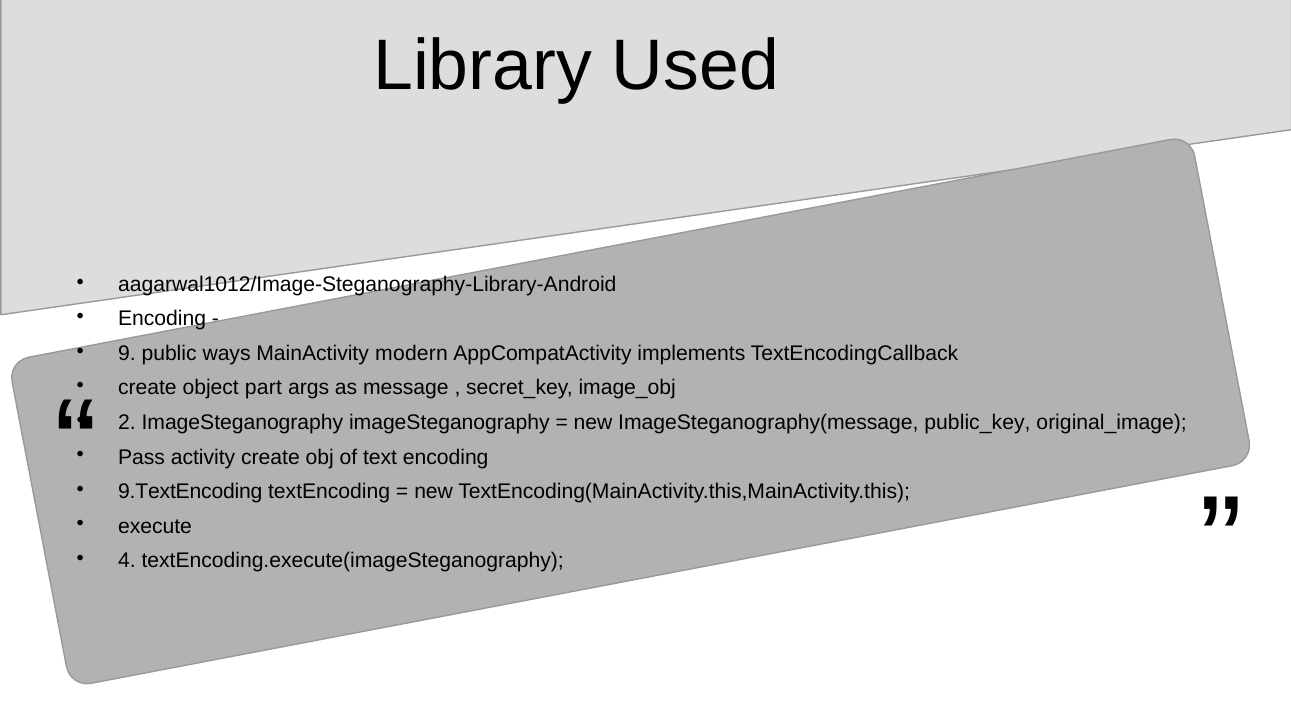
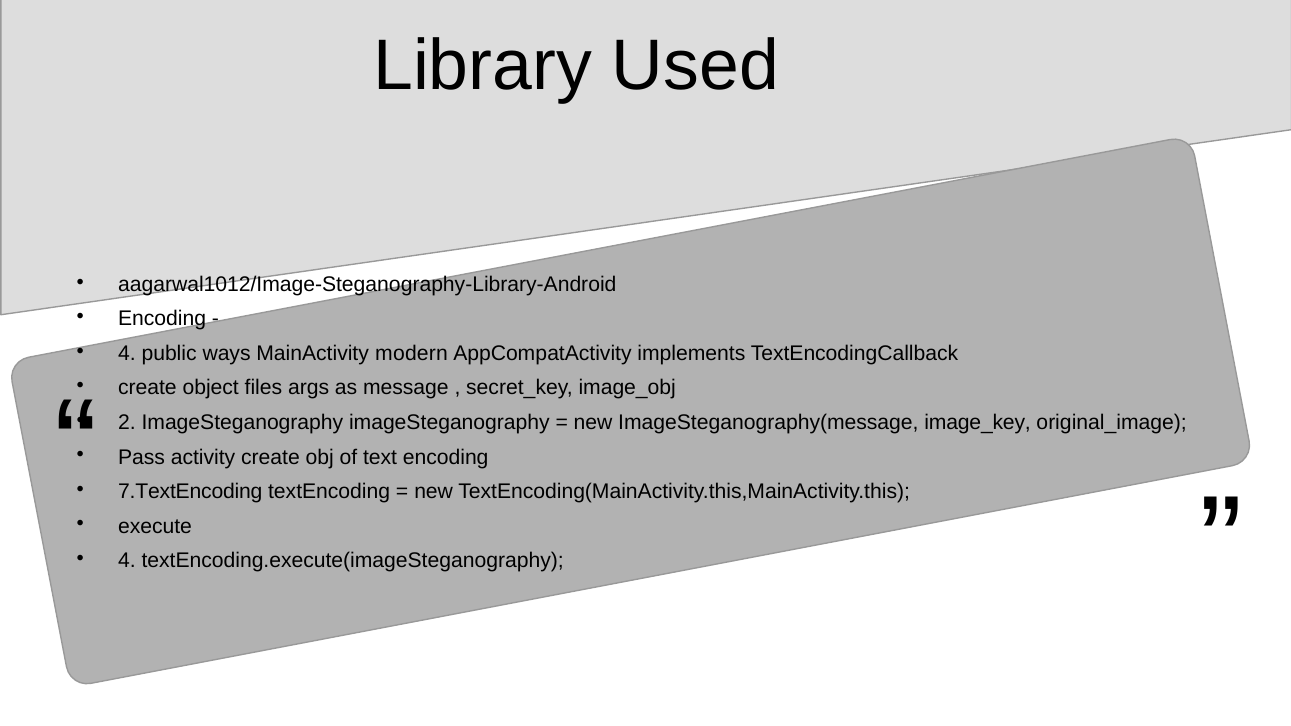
9: 9 -> 4 (127, 354)
part: part -> files (263, 388)
public_key: public_key -> image_key (978, 423)
9.TextEncoding: 9.TextEncoding -> 7.TextEncoding (190, 492)
